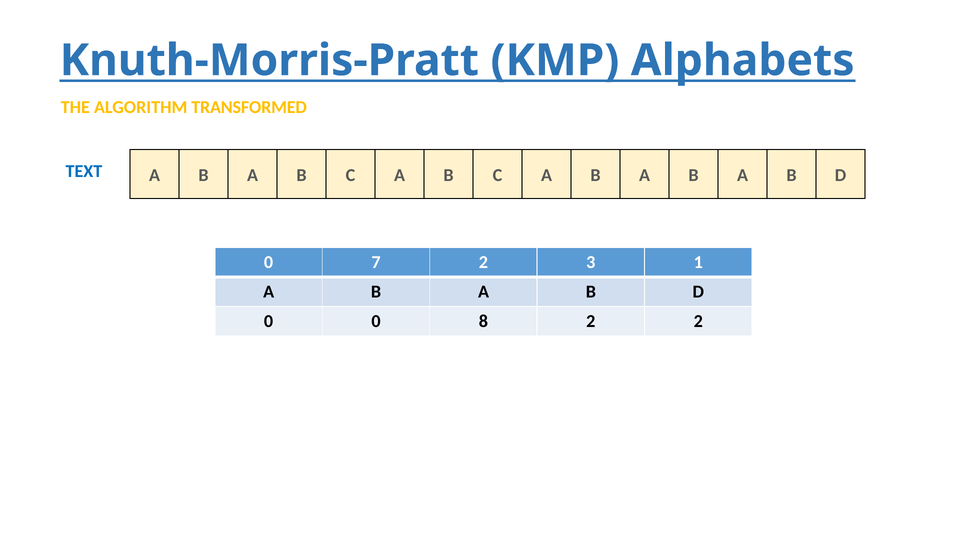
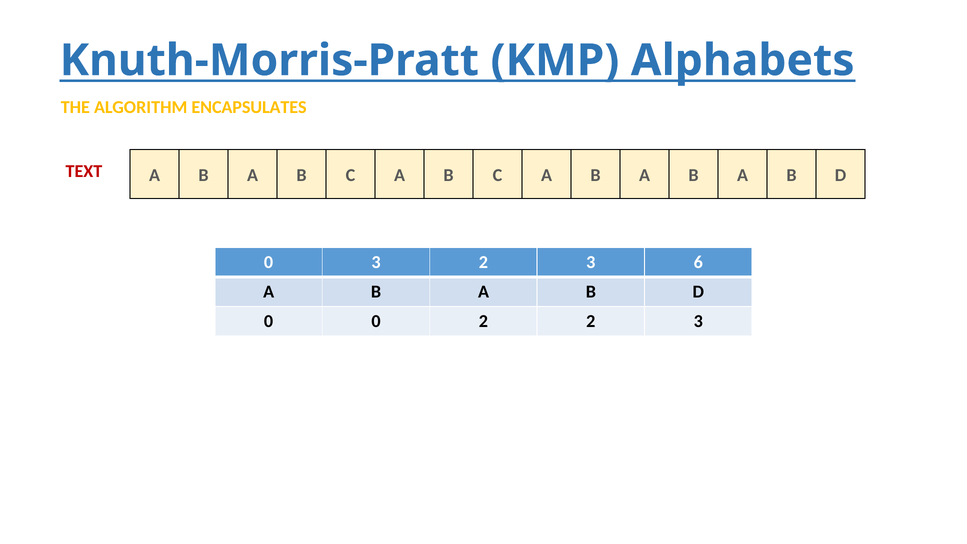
TRANSFORMED: TRANSFORMED -> ENCAPSULATES (249, 107)
TEXT colour: blue -> red (84, 171)
0 7: 7 -> 3 (376, 262)
1: 1 -> 6 (698, 262)
0 8: 8 -> 2 (483, 321)
2: 2 -> 3 (698, 321)
